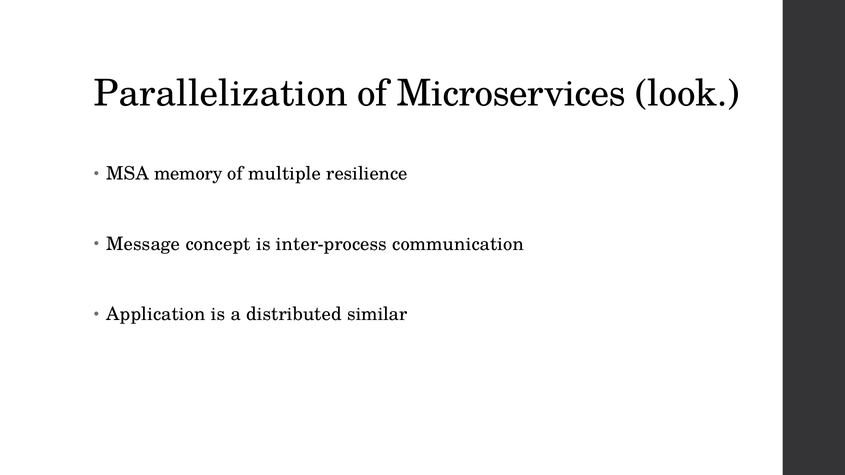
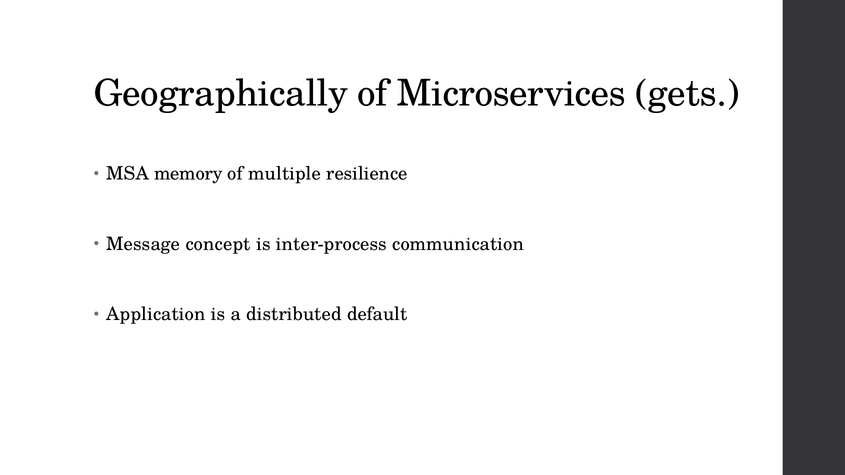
Parallelization: Parallelization -> Geographically (221, 94)
look: look -> gets (687, 94)
similar: similar -> default (377, 314)
